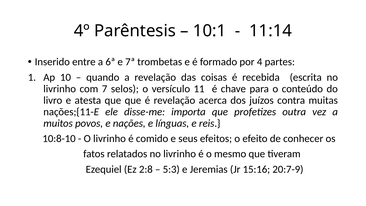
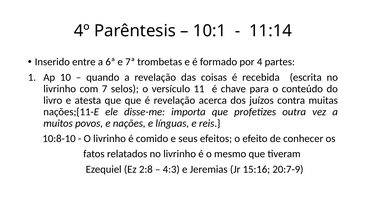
5:3: 5:3 -> 4:3 (171, 169)
